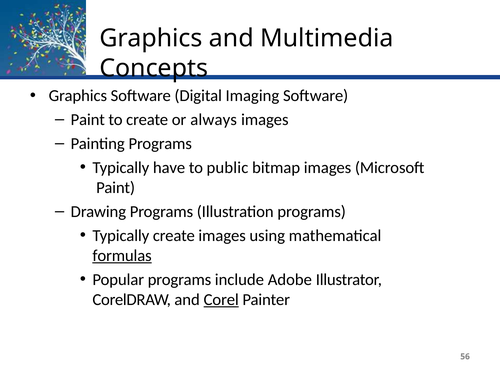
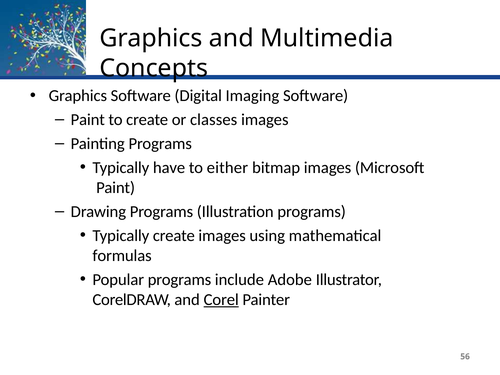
always: always -> classes (214, 120)
public: public -> either (227, 168)
formulas underline: present -> none (122, 256)
